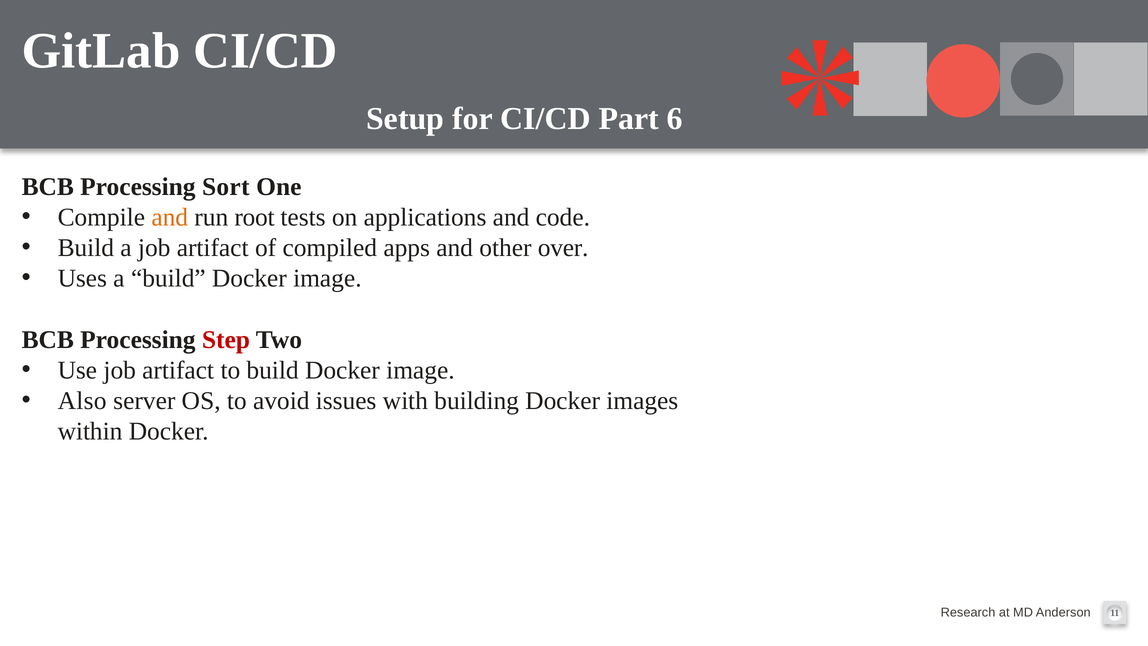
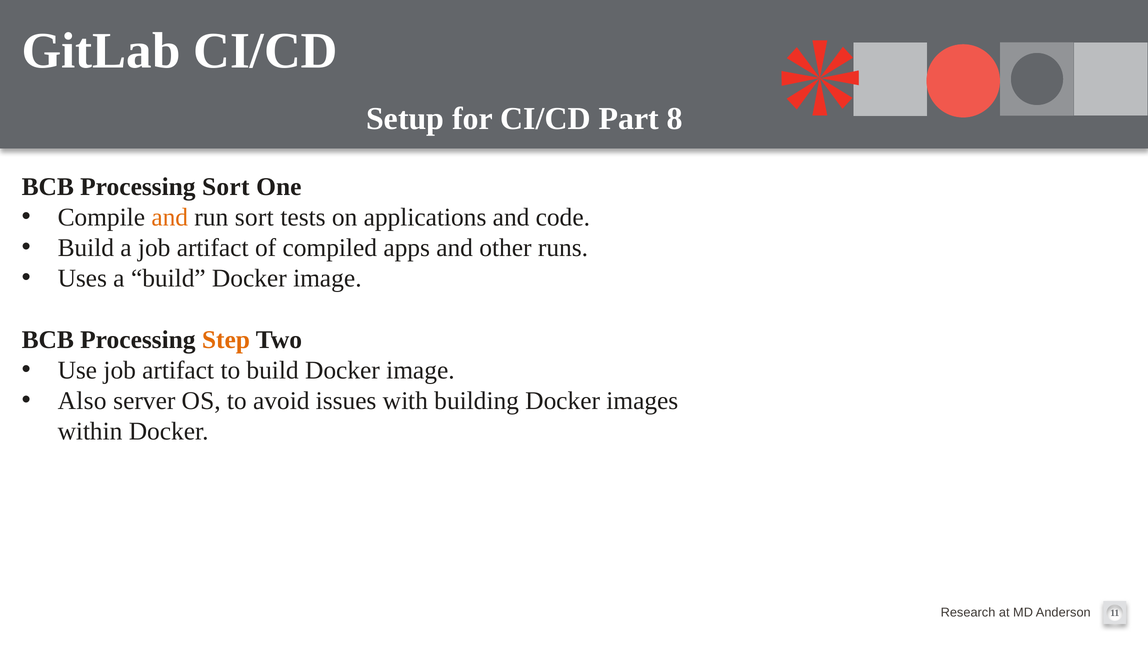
6: 6 -> 8 (675, 119)
run root: root -> sort (254, 217)
over: over -> runs (563, 248)
Step colour: red -> orange (226, 340)
